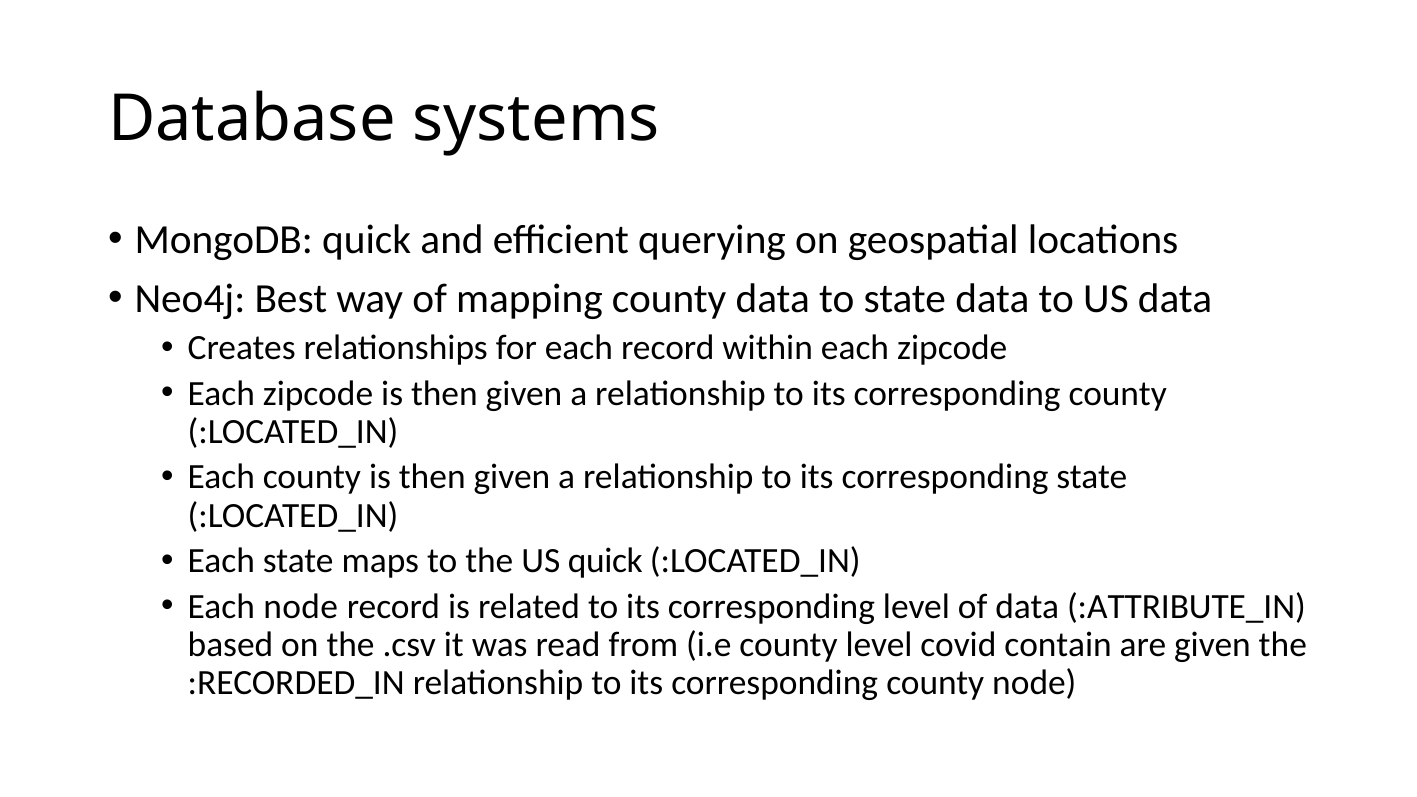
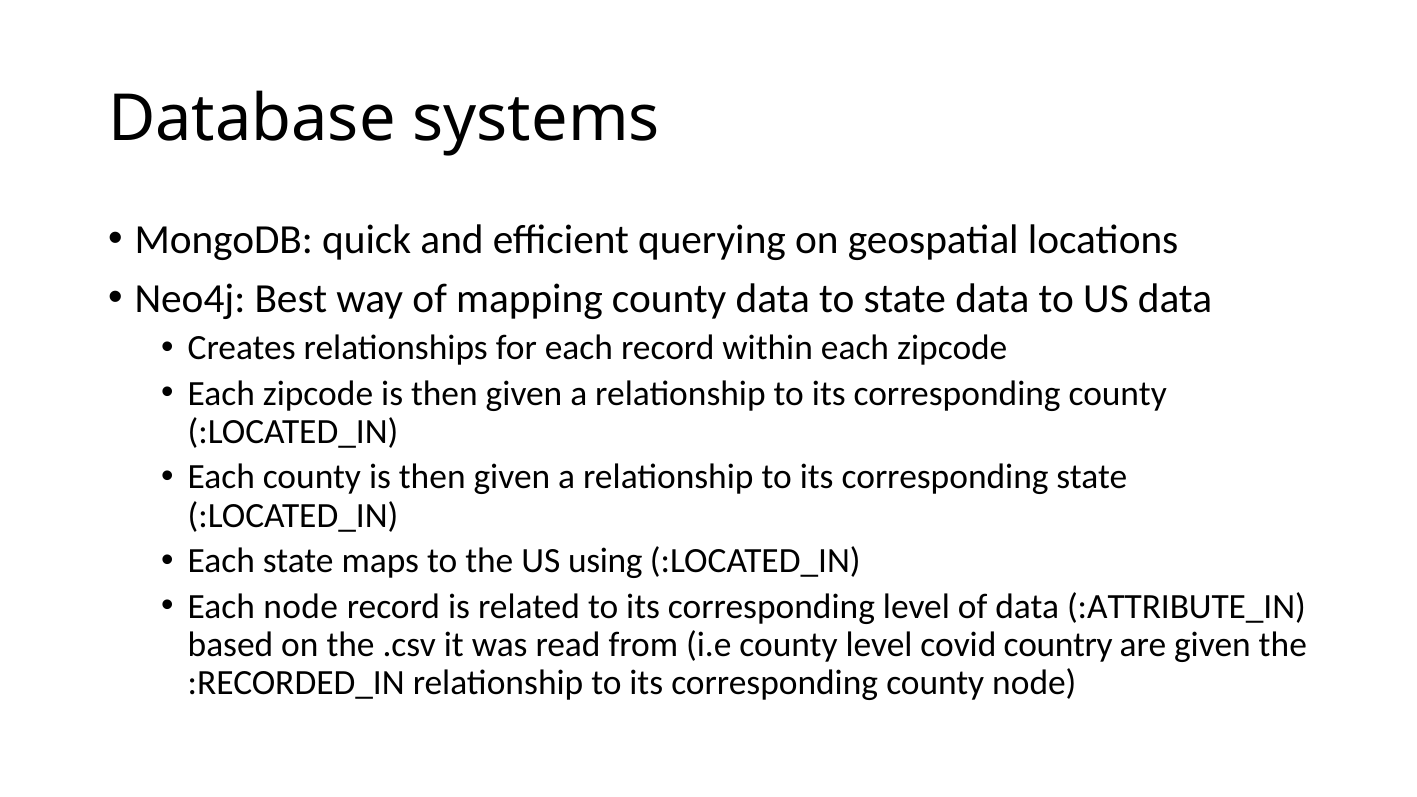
US quick: quick -> using (605, 561)
contain: contain -> country (1058, 645)
